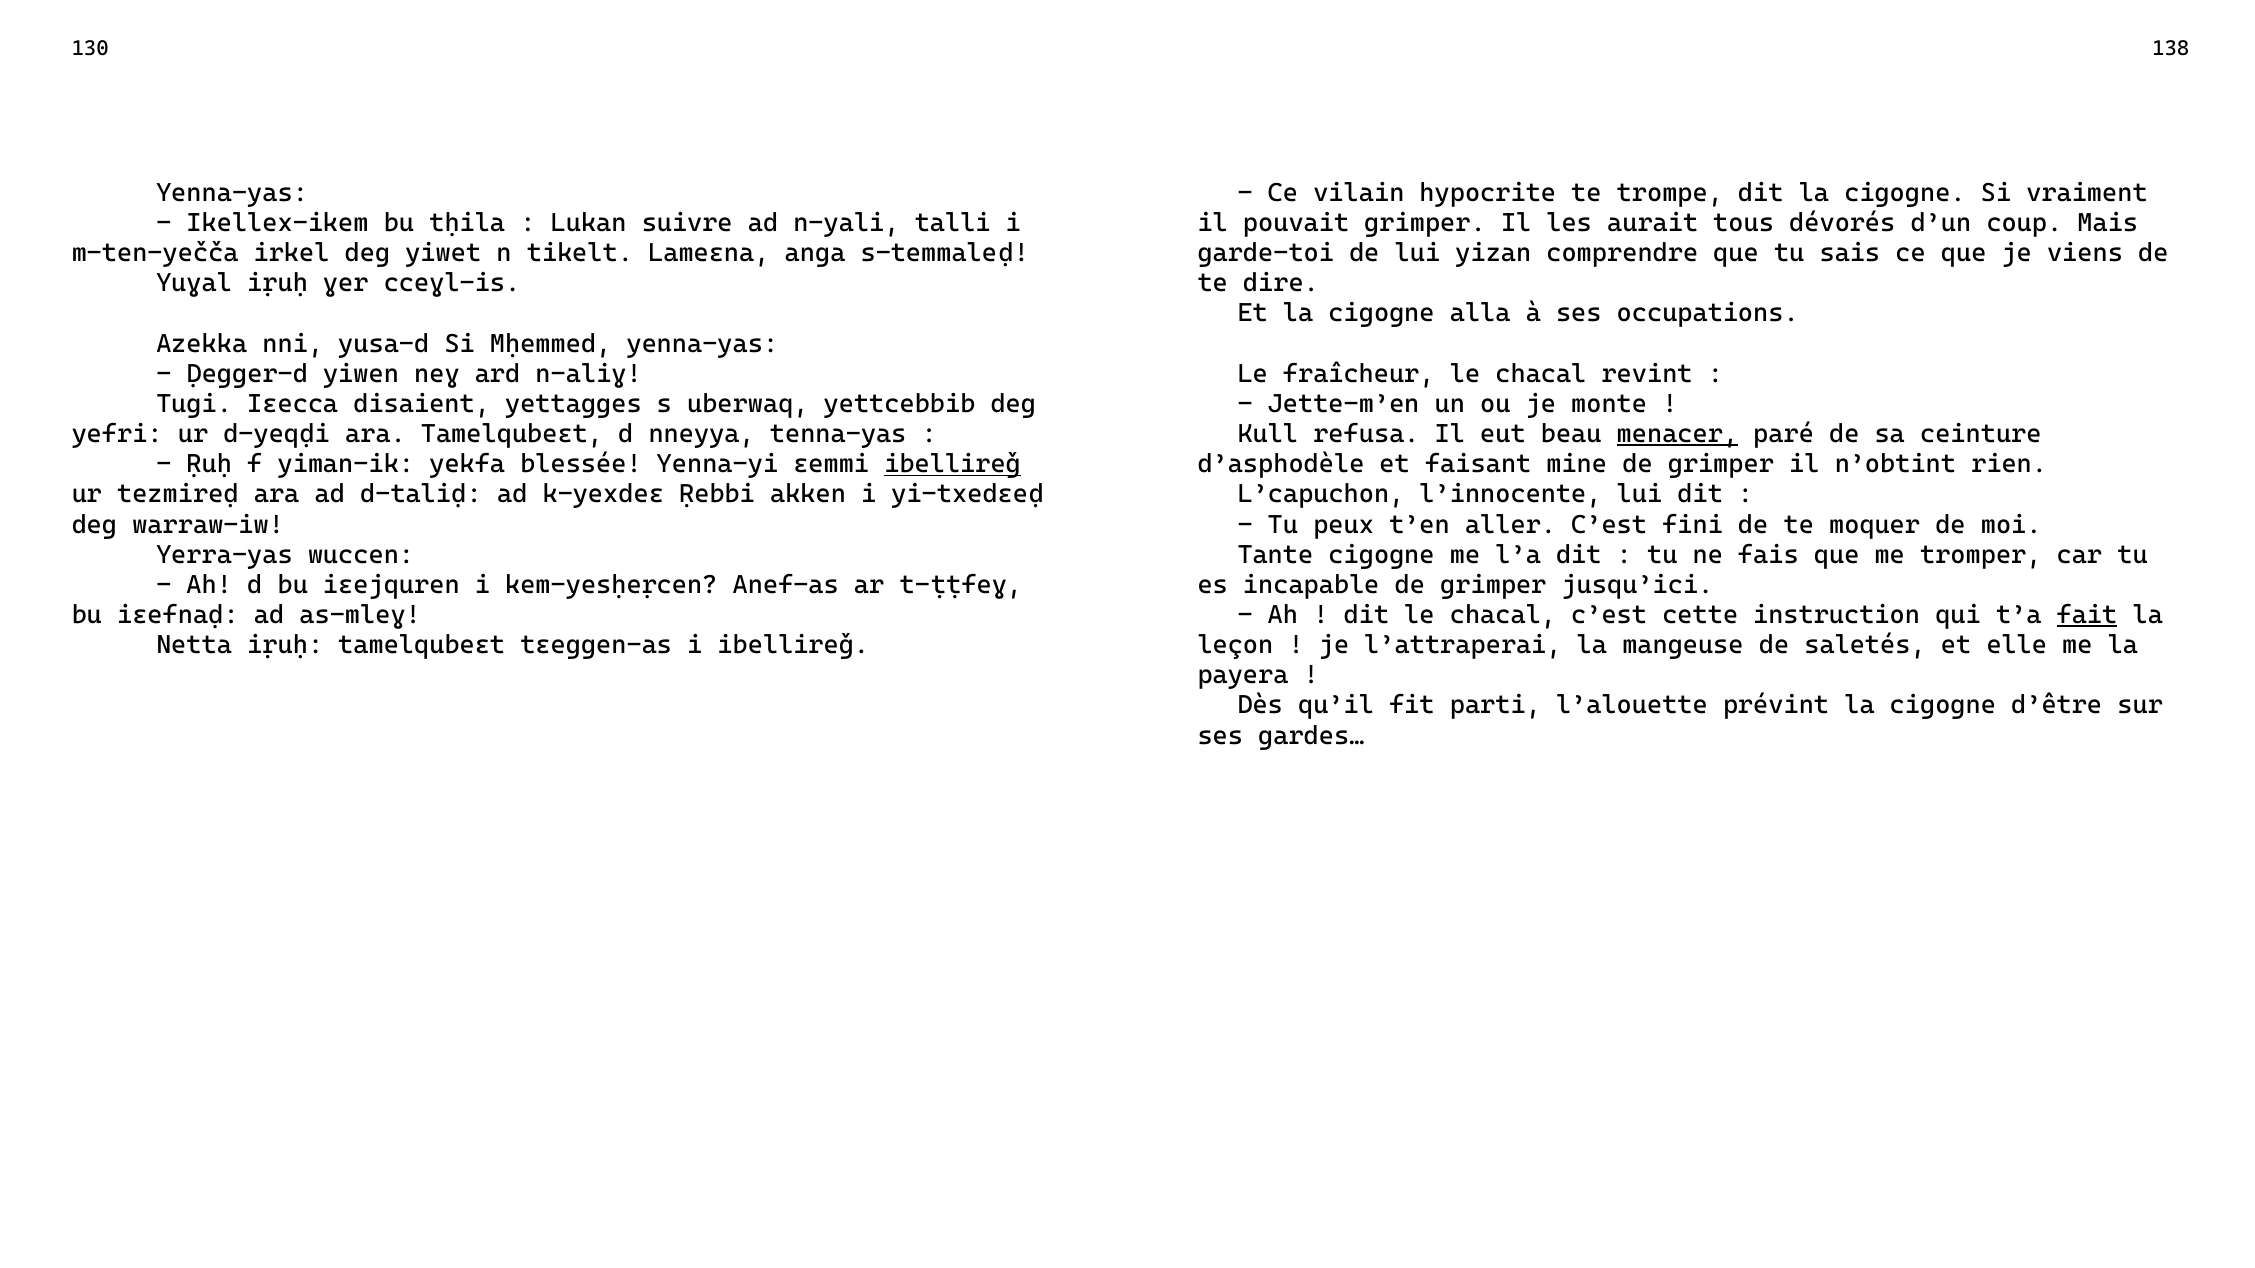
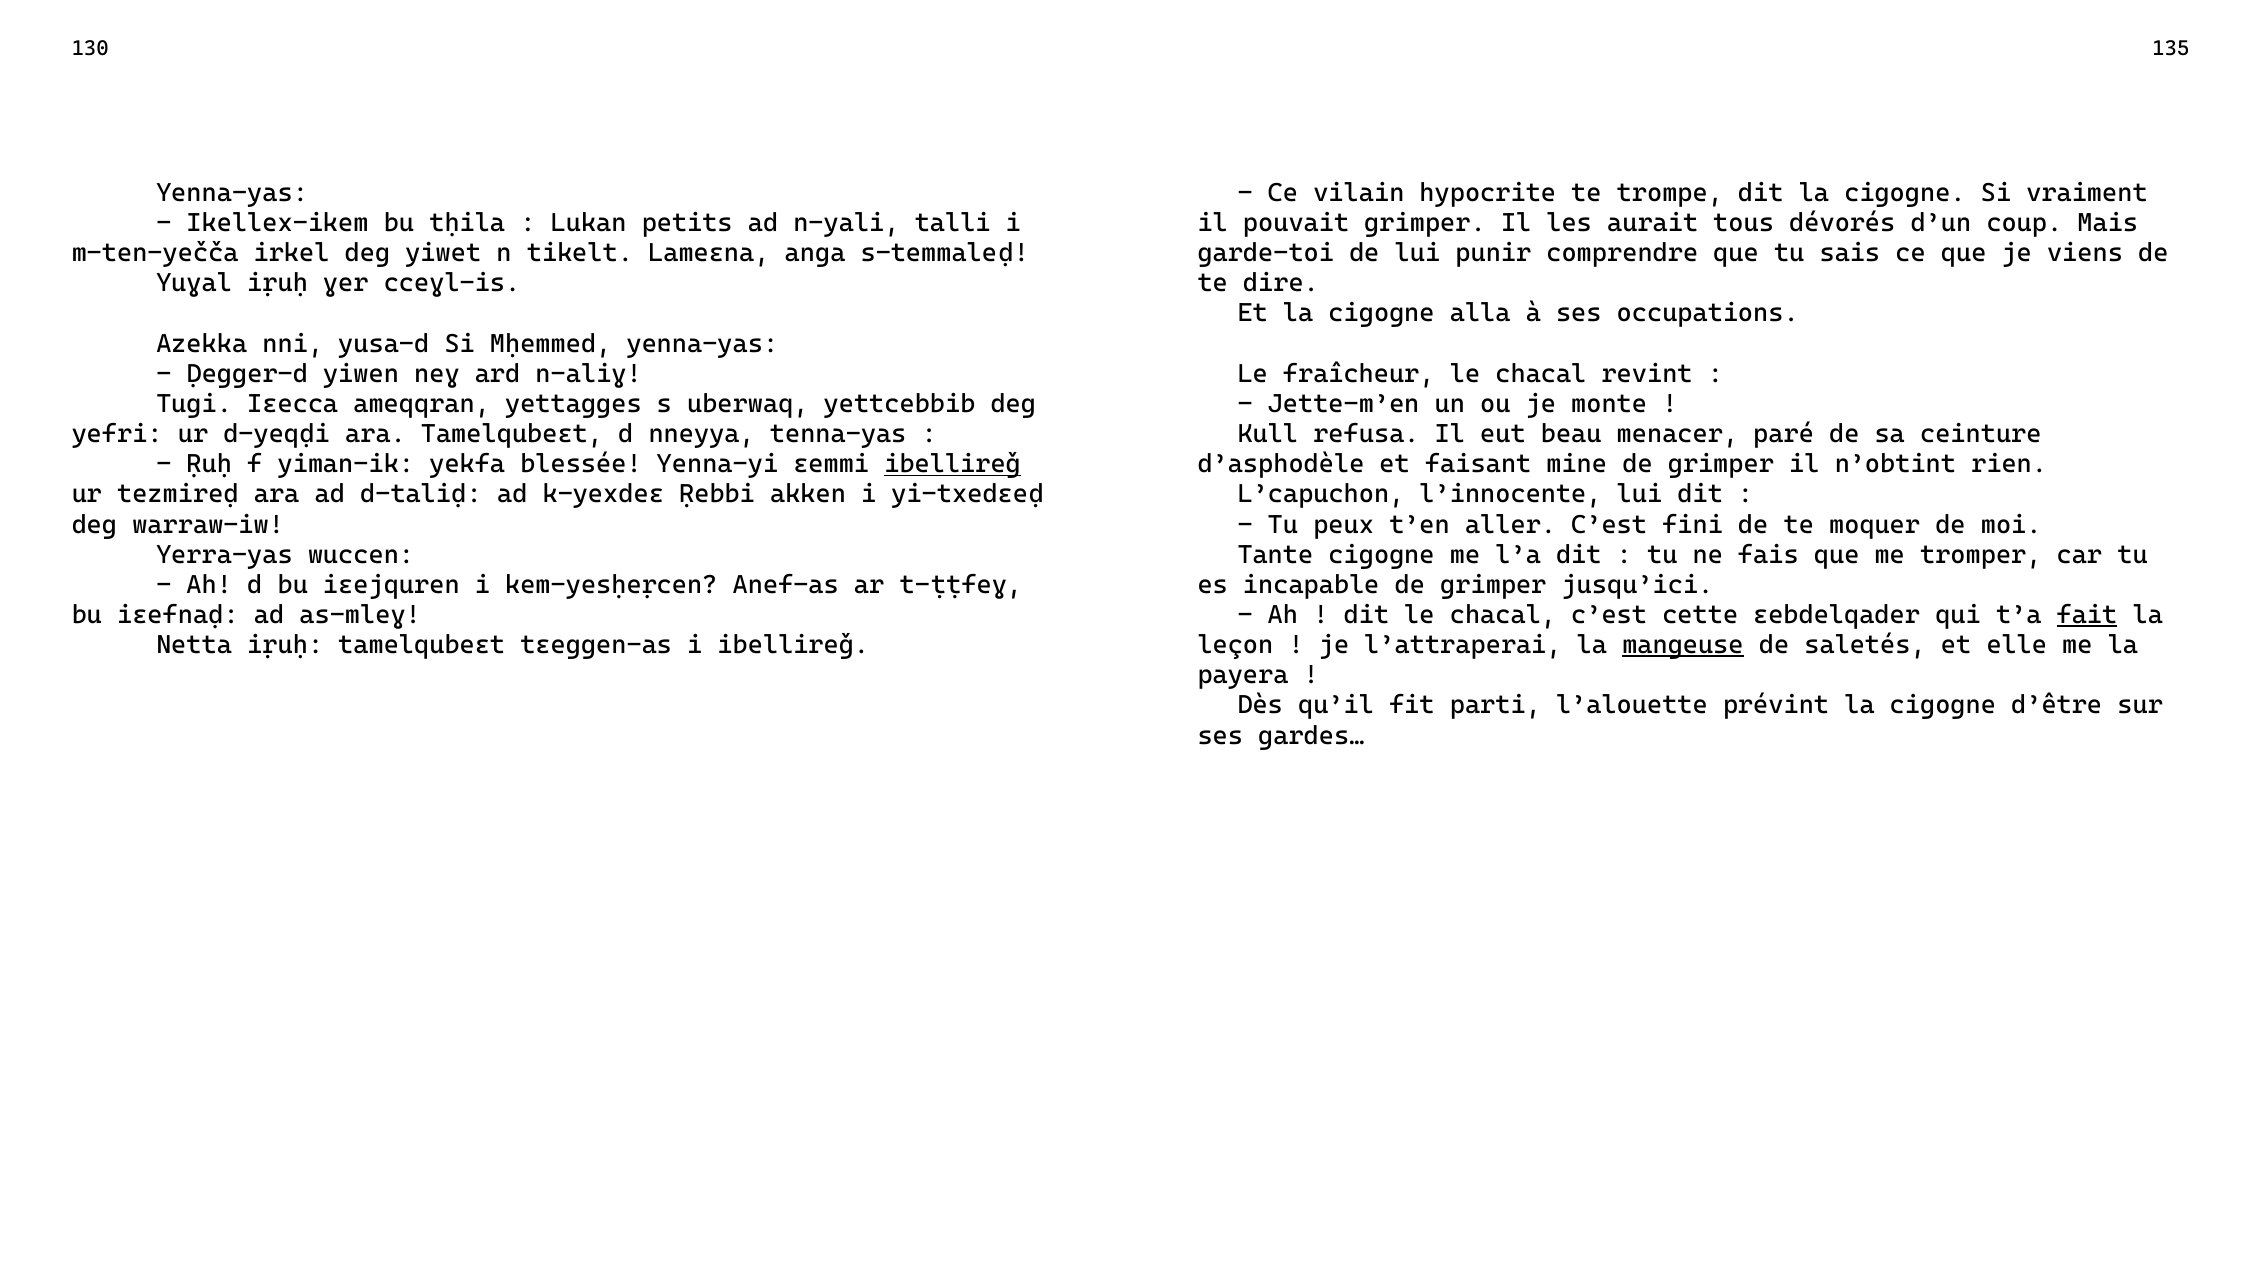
138: 138 -> 135 (2171, 49)
suivre: suivre -> petits (687, 223)
yizan: yizan -> punir (1493, 253)
disaient: disaient -> ameqqran (422, 404)
menacer underline: present -> none (1677, 434)
instruction: instruction -> ɛebdelqader (1837, 615)
mangeuse underline: none -> present (1683, 645)
